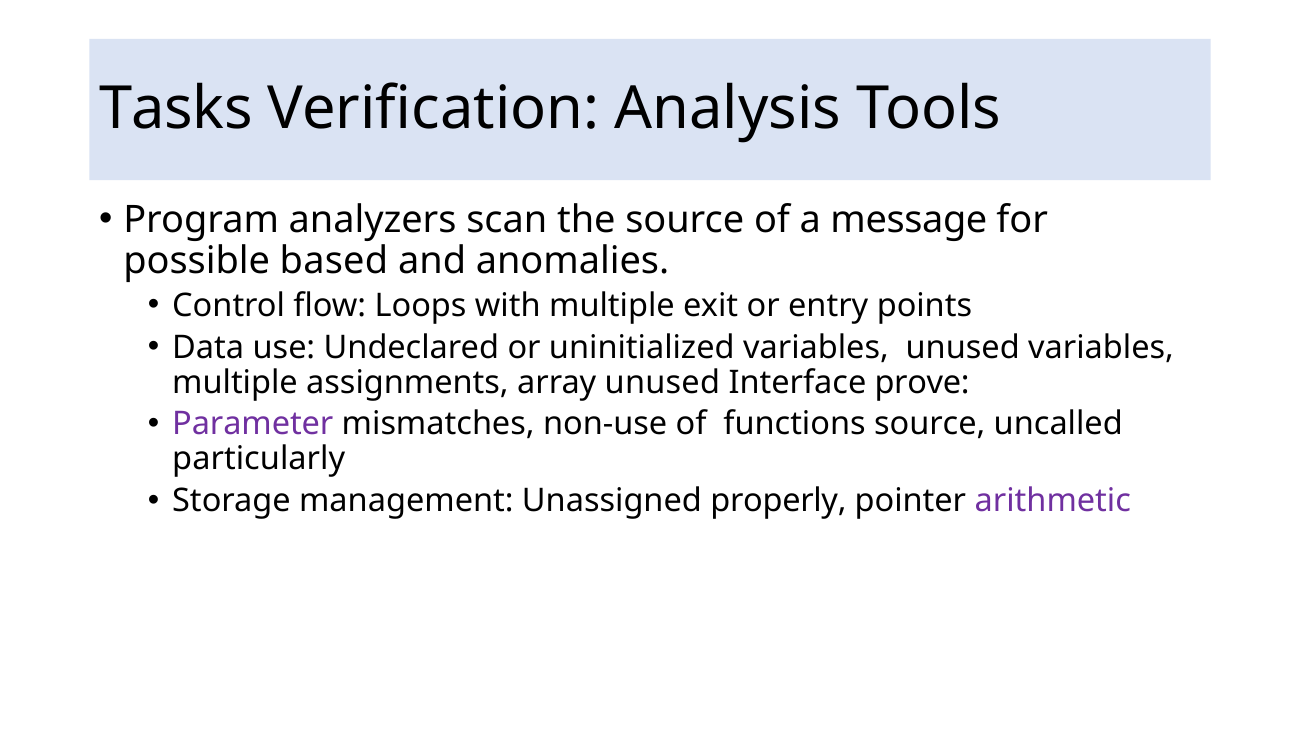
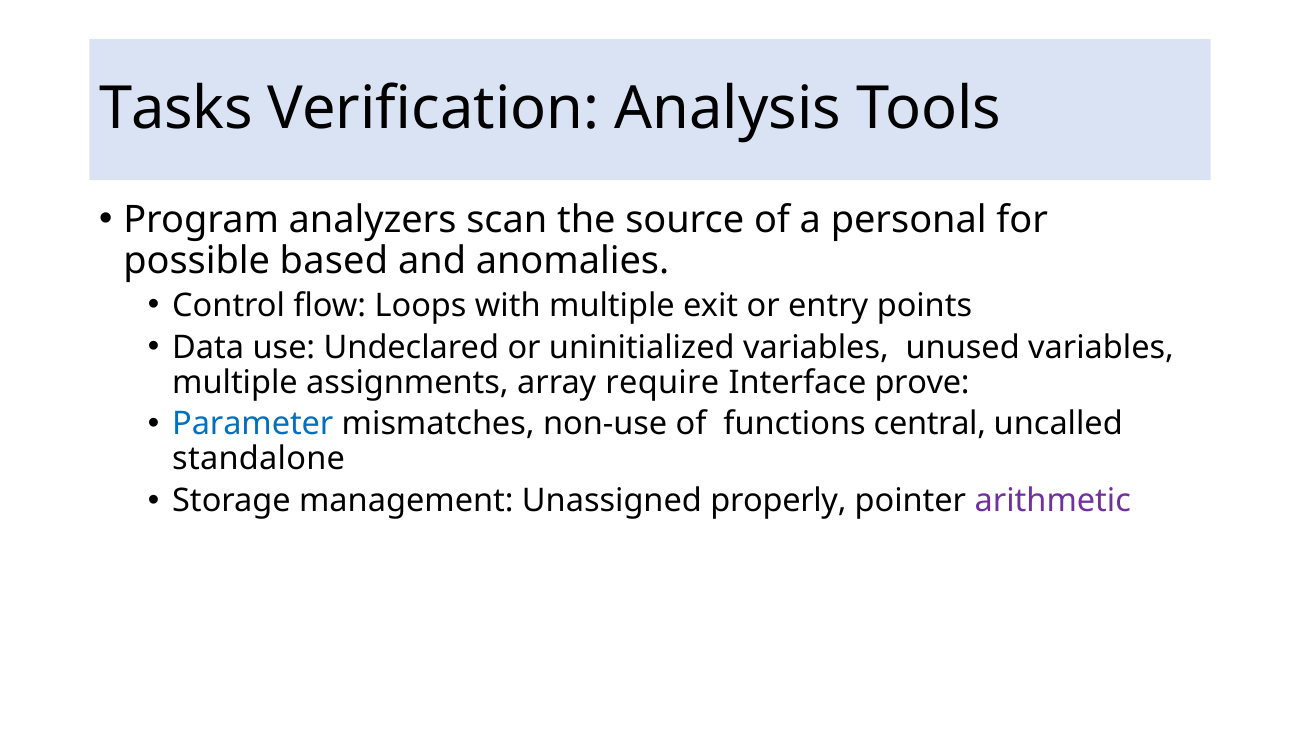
message: message -> personal (909, 220)
array unused: unused -> require (662, 382)
Parameter colour: purple -> blue (253, 424)
functions source: source -> central (930, 424)
particularly: particularly -> standalone (259, 459)
